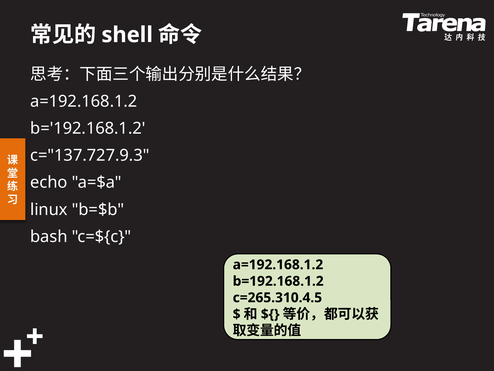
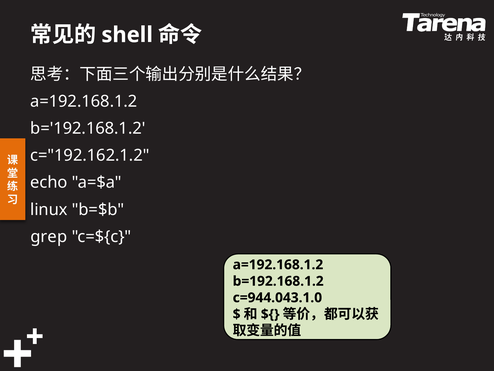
c="137.727.9.3: c="137.727.9.3 -> c="192.162.1.2 (90, 155)
bash: bash -> grep (49, 236)
c=265.310.4.5: c=265.310.4.5 -> c=944.043.1.0 (277, 297)
